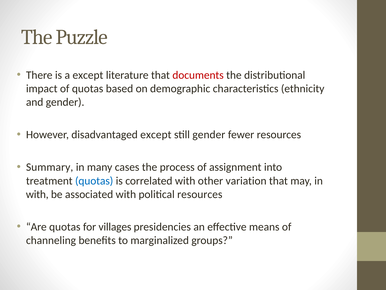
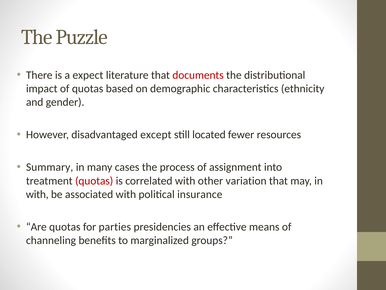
a except: except -> expect (88, 75)
still gender: gender -> located (209, 134)
quotas colour: blue -> red (94, 180)
political resources: resources -> insurance (200, 194)
villages: villages -> parties (115, 226)
